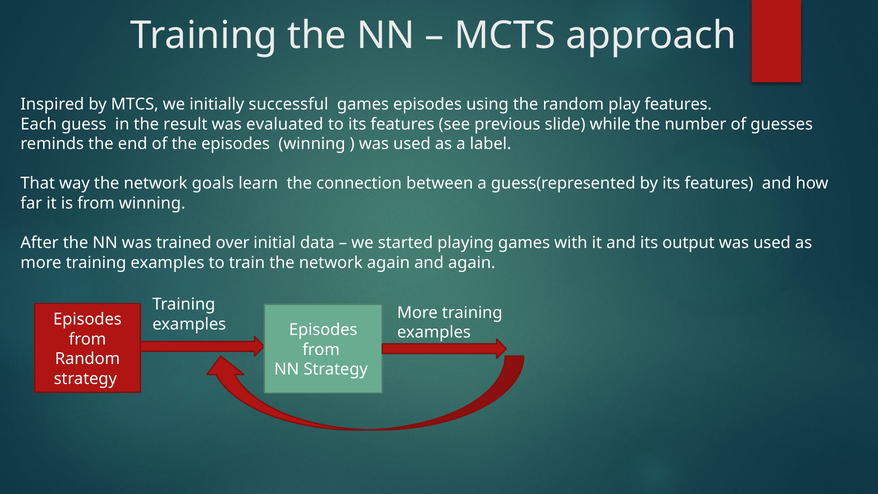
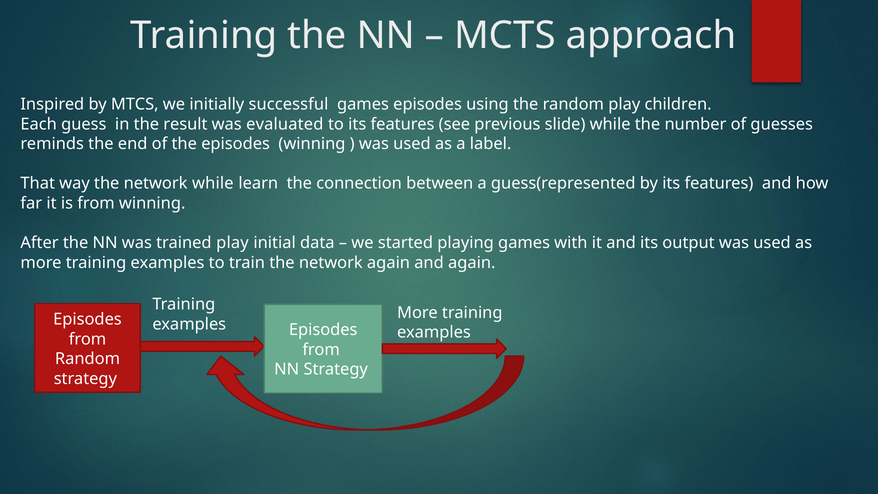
play features: features -> children (678, 104)
network goals: goals -> while (213, 184)
trained over: over -> play (232, 243)
